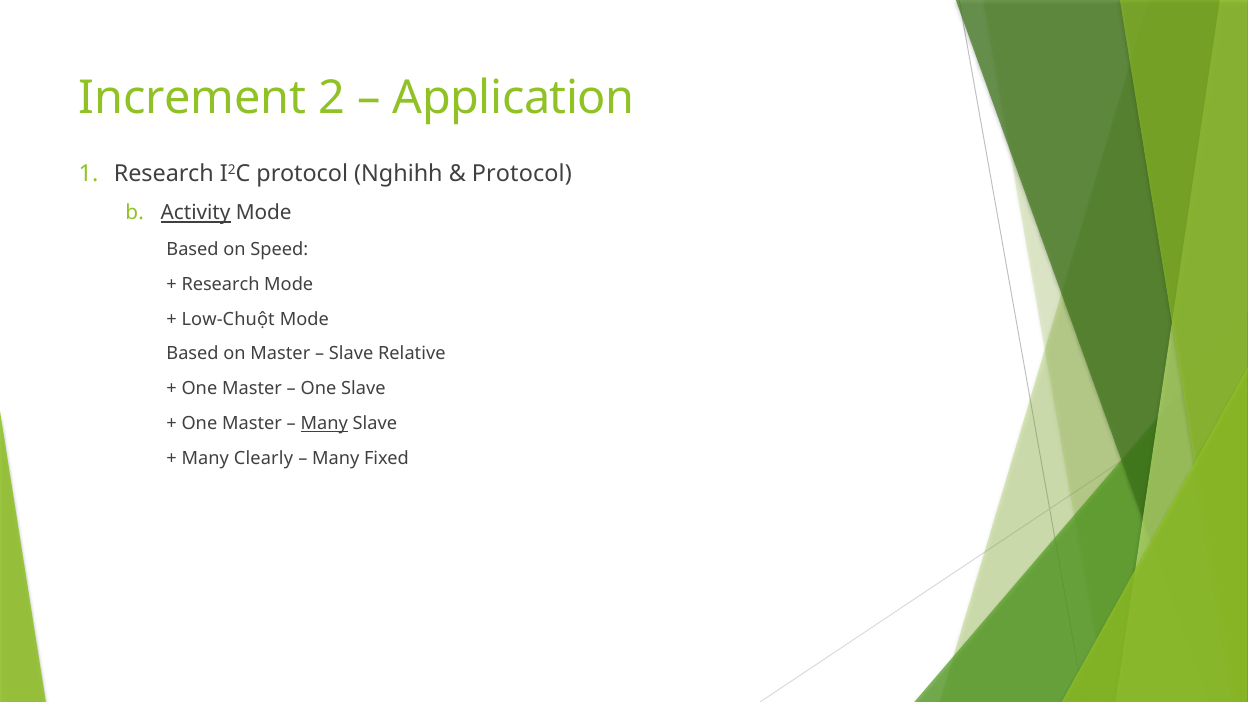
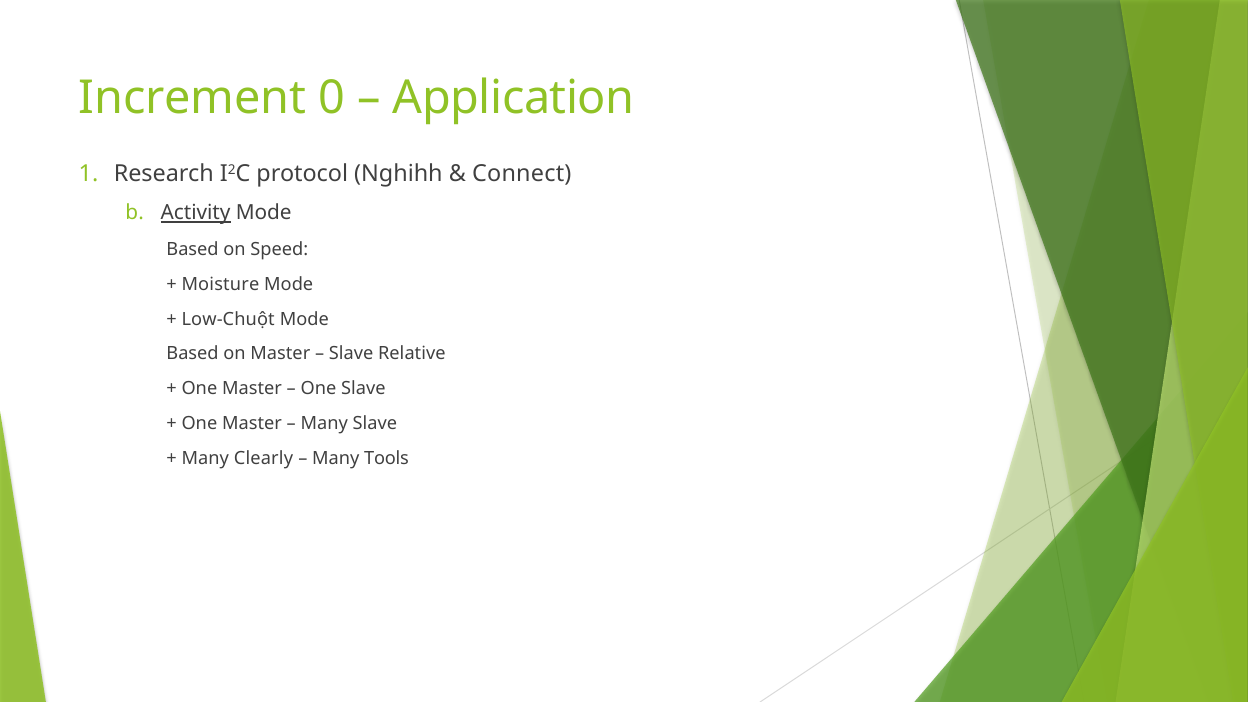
2: 2 -> 0 (332, 98)
Protocol: Protocol -> Connect (522, 174)
Research: Research -> Moisture (220, 284)
Many underline: present -> none (324, 424)
Fixed: Fixed -> Tools (386, 458)
